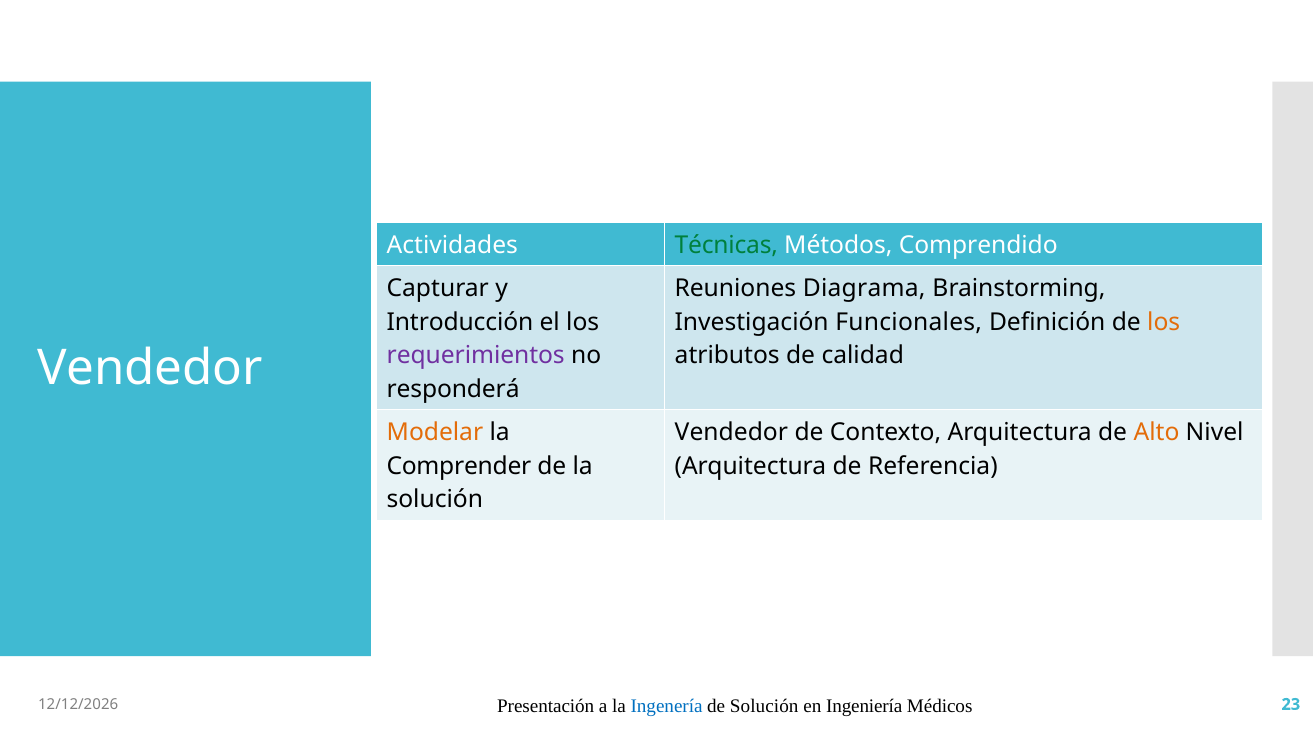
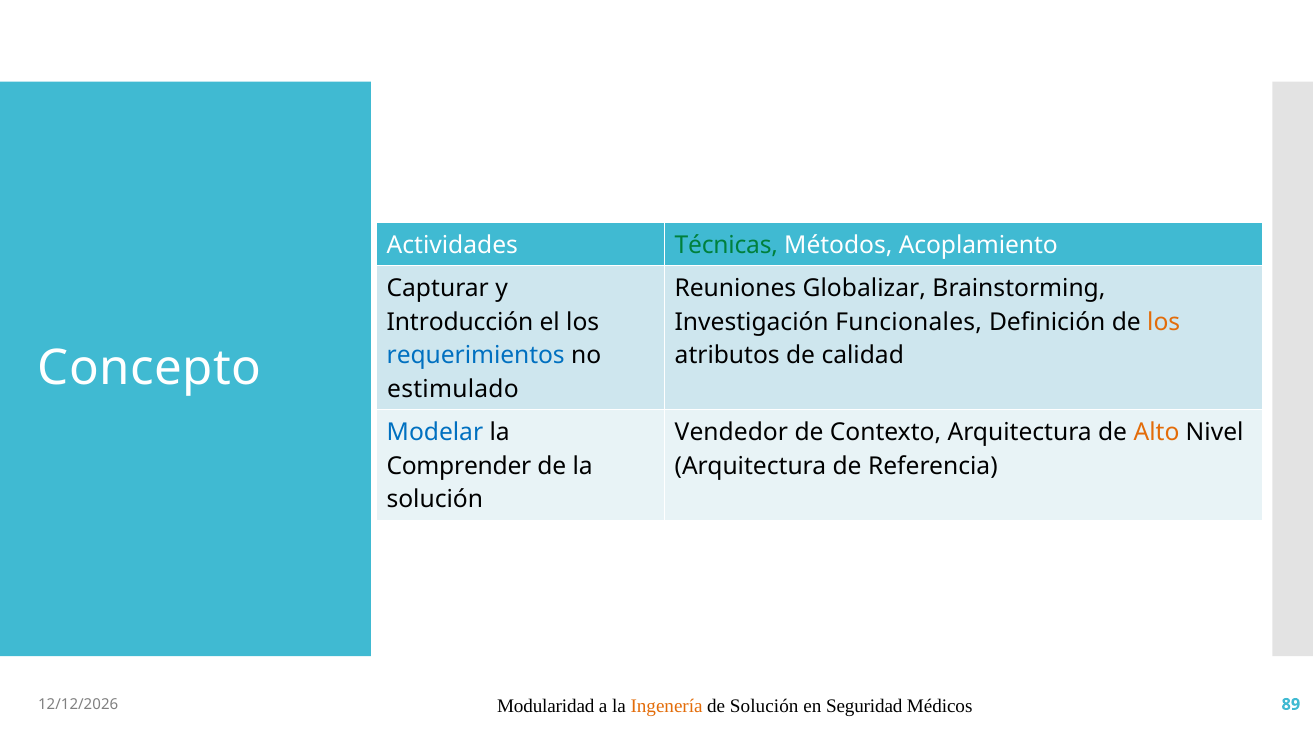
Comprendido: Comprendido -> Acoplamiento (978, 245)
Diagrama: Diagrama -> Globalizar (864, 289)
requerimientos colour: purple -> blue (476, 356)
Vendedor: Vendedor -> Concepto (149, 368)
responderá: responderá -> estimulado (453, 389)
Modelar colour: orange -> blue (435, 433)
Presentación: Presentación -> Modularidad (546, 705)
Ingenería colour: blue -> orange (667, 705)
Ingeniería: Ingeniería -> Seguridad (864, 705)
23: 23 -> 89 (1291, 704)
